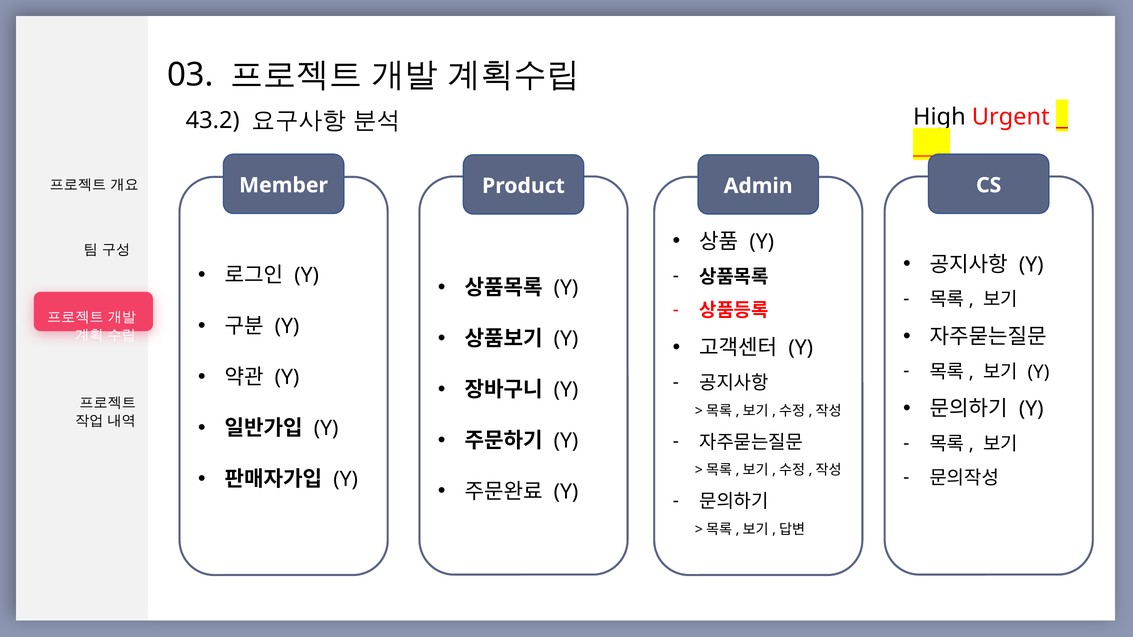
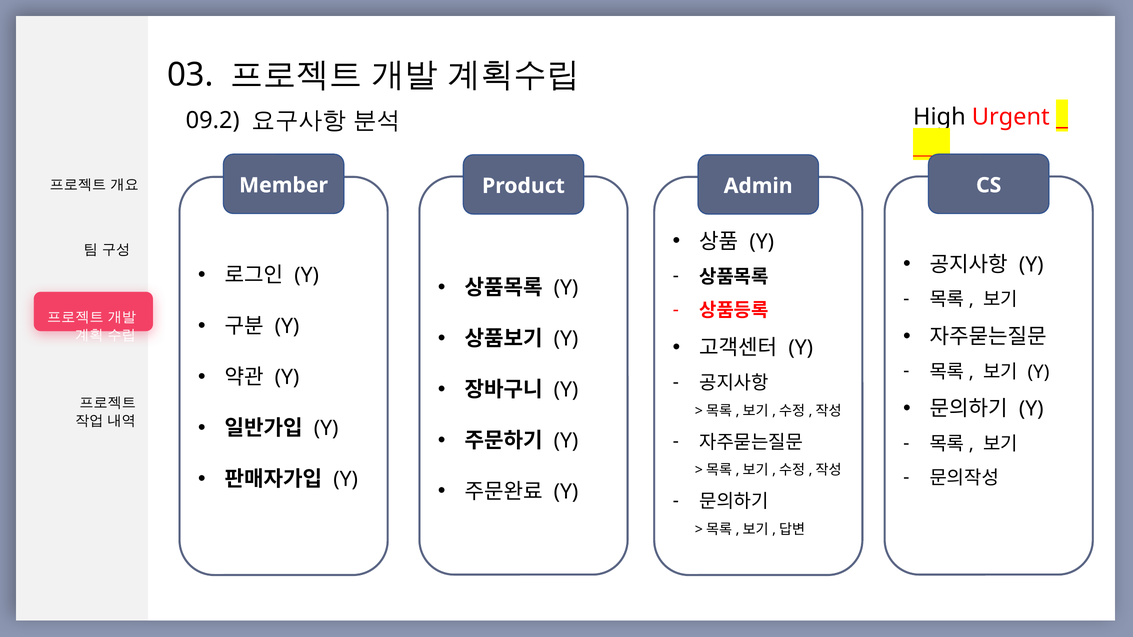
43.2: 43.2 -> 09.2 (213, 120)
